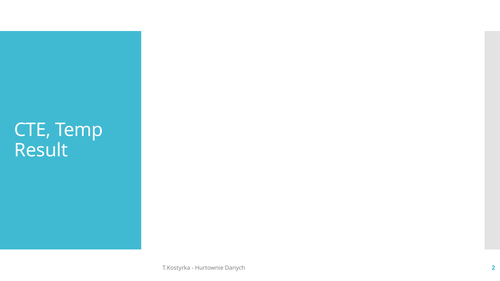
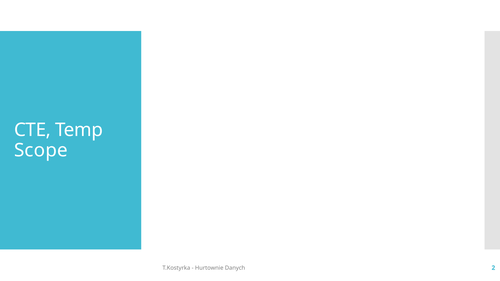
Result: Result -> Scope (41, 150)
